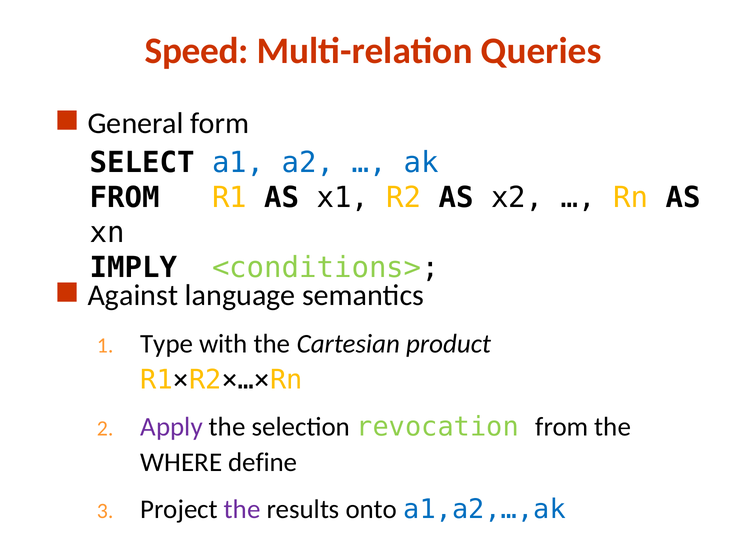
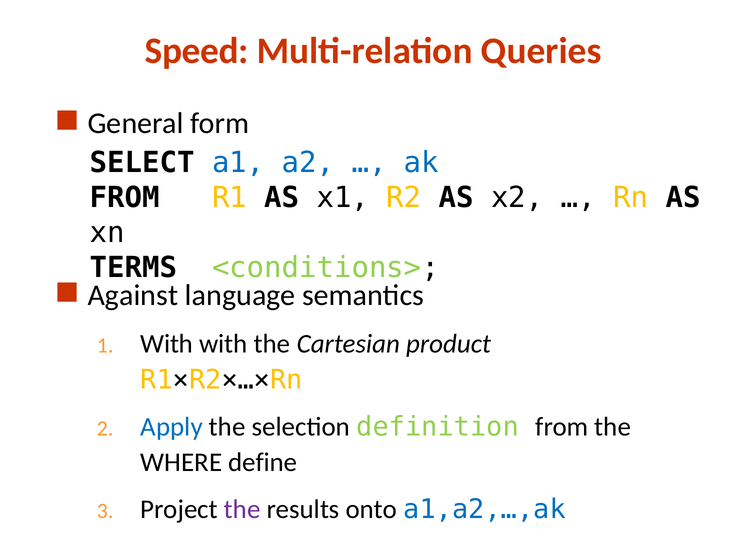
IMPLY: IMPLY -> TERMS (134, 268)
Type: Type -> With (167, 344)
Apply colour: purple -> blue (172, 427)
revocation: revocation -> definition (438, 427)
